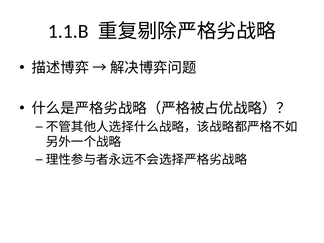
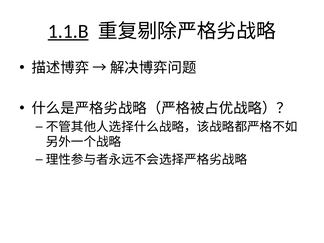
1.1.B underline: none -> present (68, 31)
